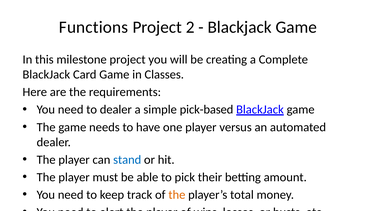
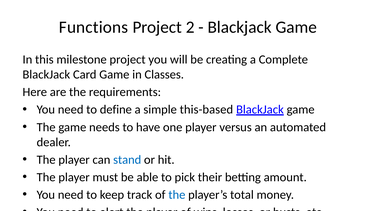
to dealer: dealer -> define (116, 110)
pick-based: pick-based -> this-based (206, 110)
the colour: orange -> blue (177, 195)
